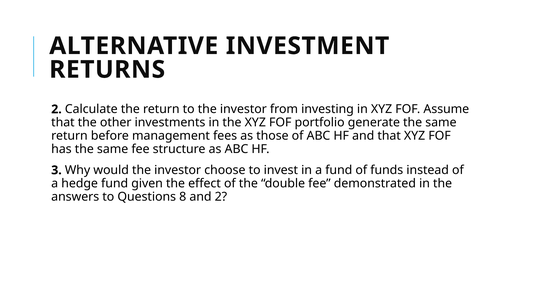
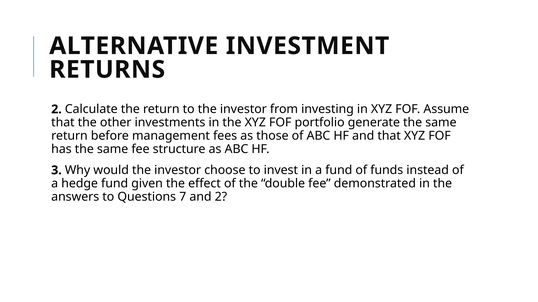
8: 8 -> 7 (183, 197)
